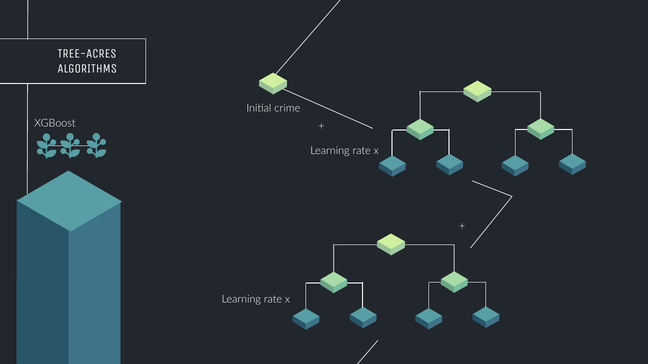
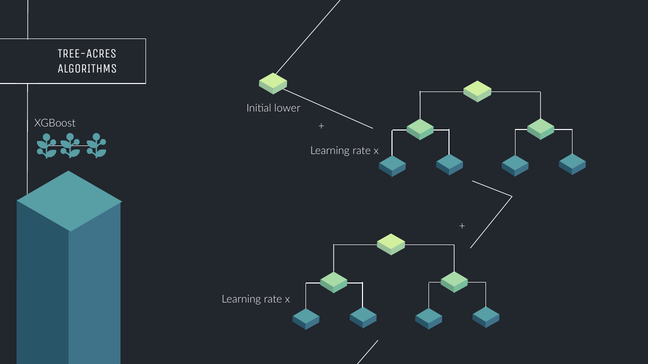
crime: crime -> lower (287, 109)
